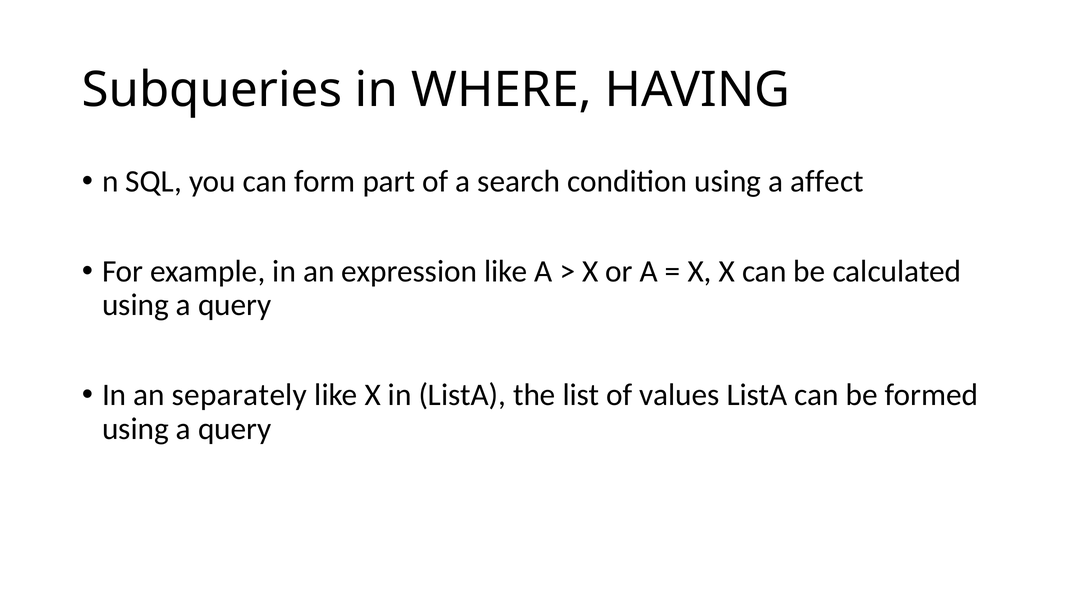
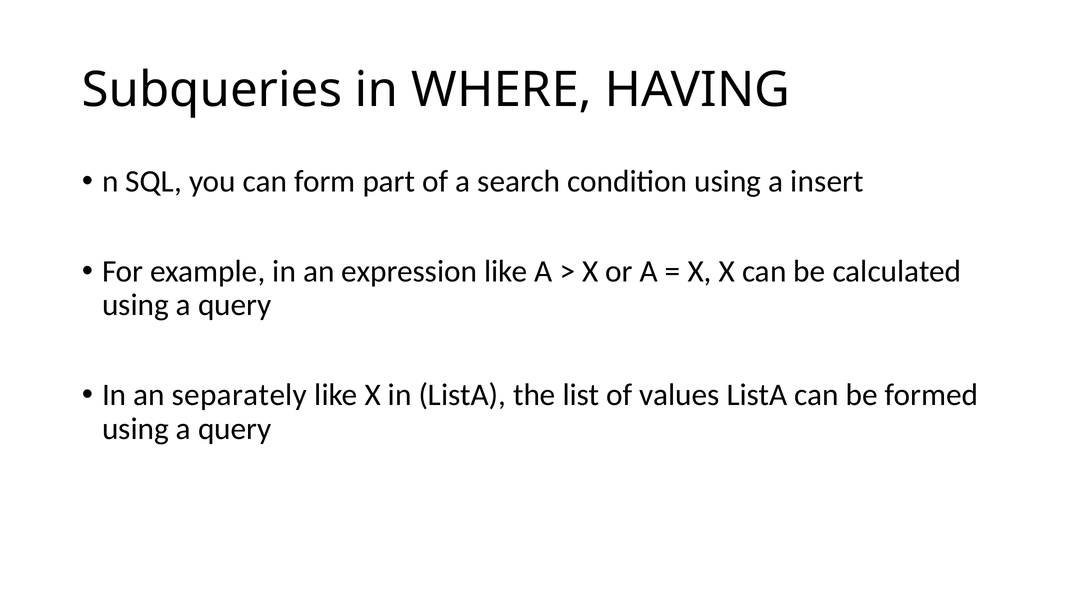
affect: affect -> insert (827, 182)
